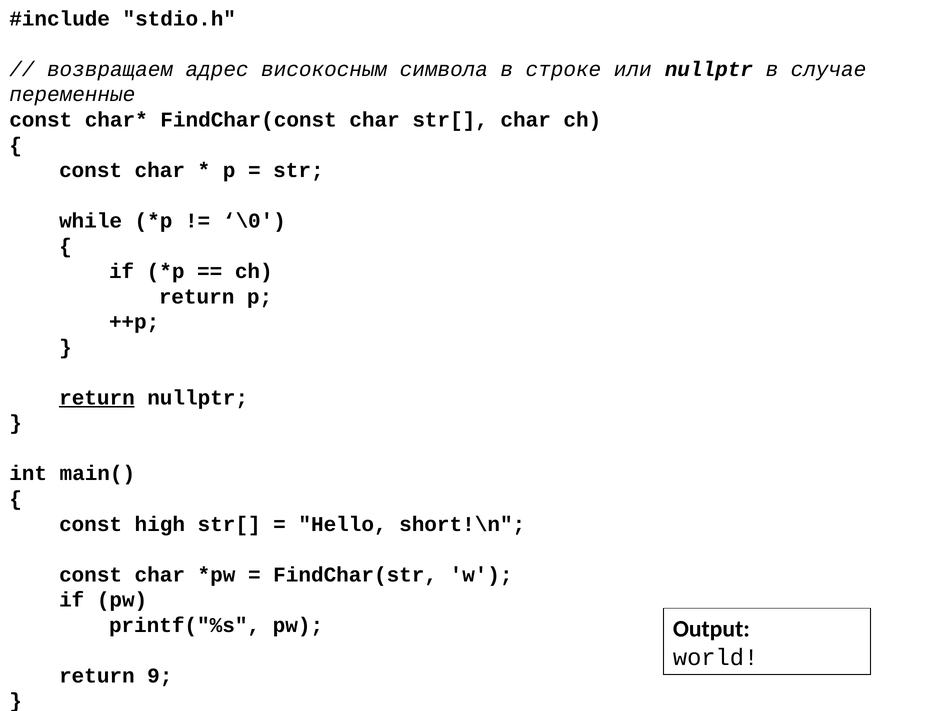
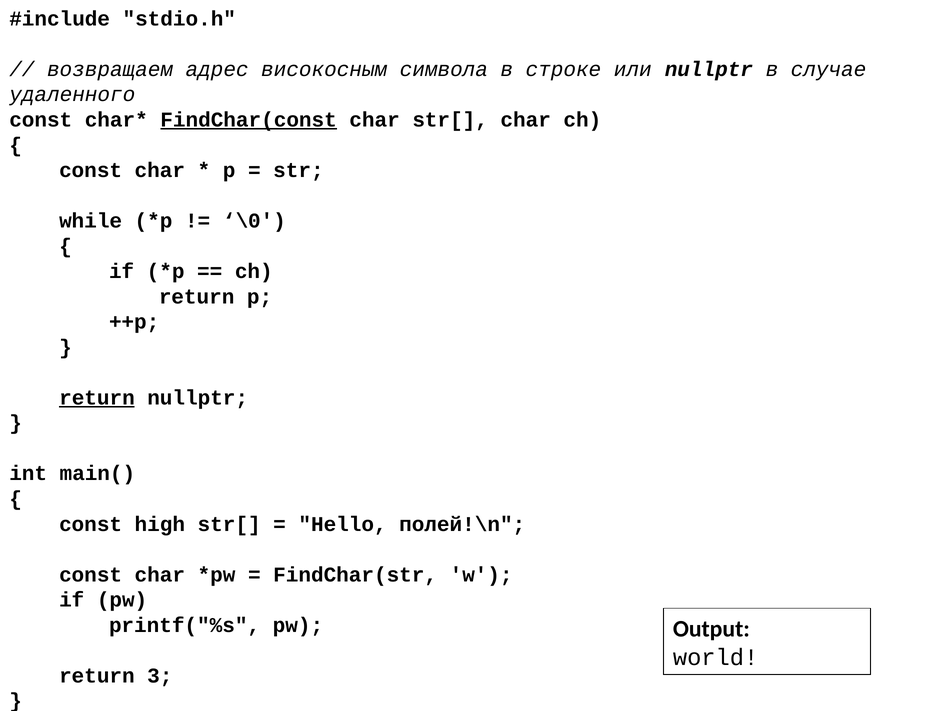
переменные: переменные -> удаленного (72, 95)
FindChar(const underline: none -> present (249, 120)
short!\n: short!\n -> полей!\n (462, 524)
9: 9 -> 3 (160, 676)
